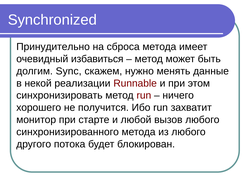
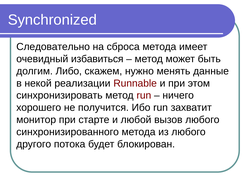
Принудительно: Принудительно -> Следовательно (53, 47)
Sync: Sync -> Либо (69, 71)
